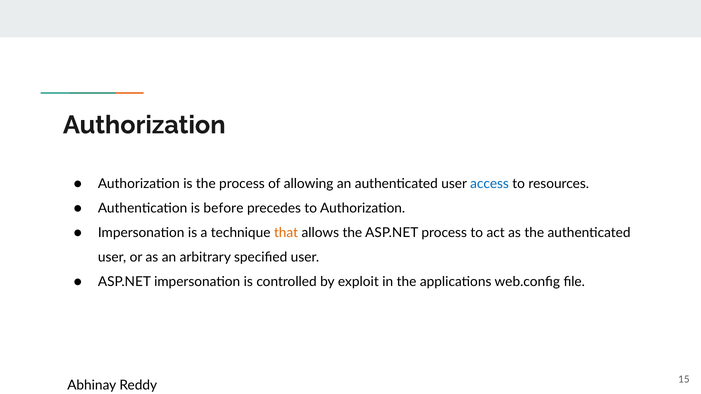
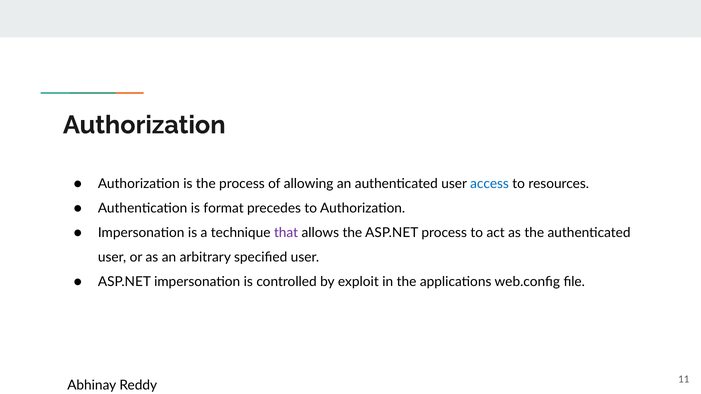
before: before -> format (224, 208)
that colour: orange -> purple (286, 233)
15: 15 -> 11 (684, 380)
